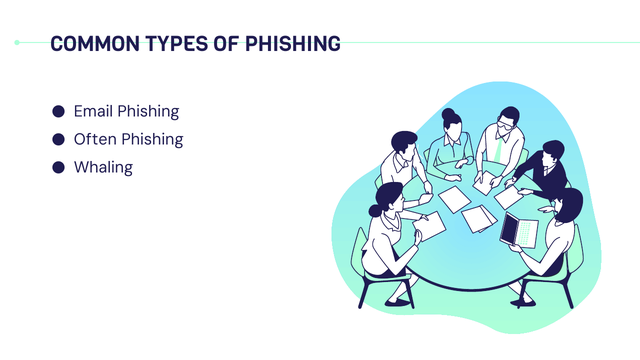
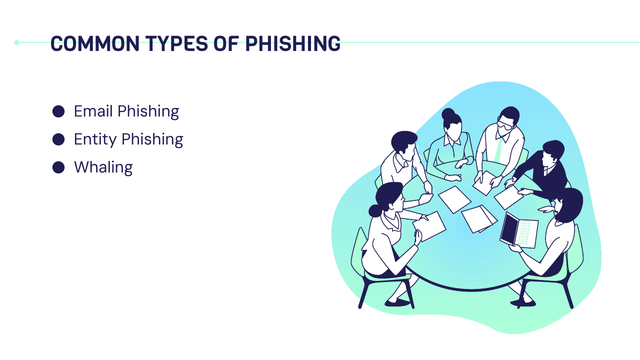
Often: Often -> Entity (96, 139)
